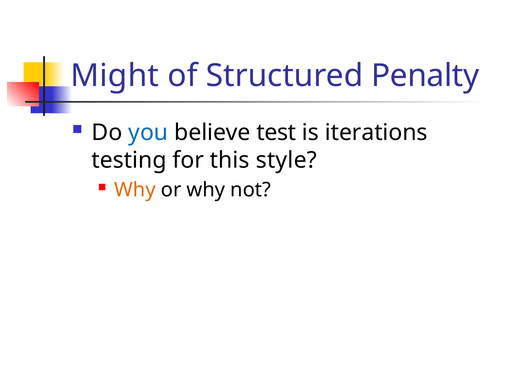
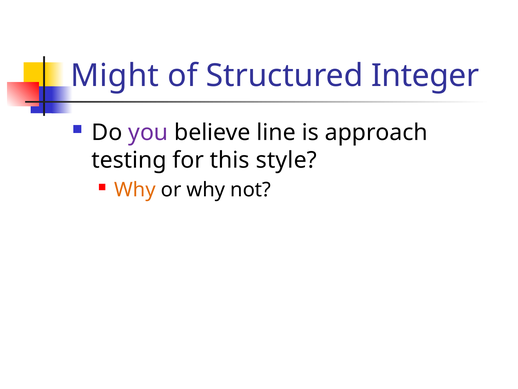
Penalty: Penalty -> Integer (425, 76)
you colour: blue -> purple (148, 132)
test: test -> line (276, 132)
iterations: iterations -> approach (376, 132)
